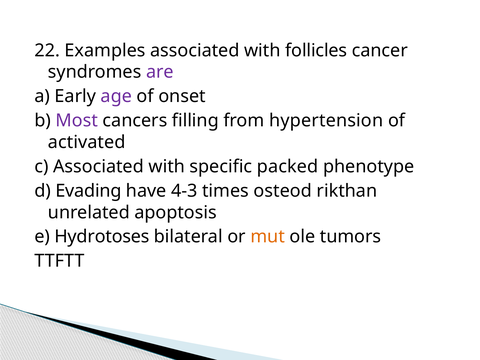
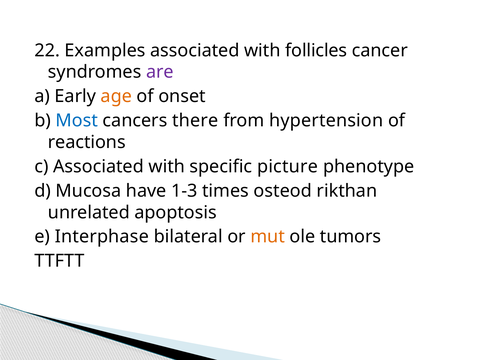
age colour: purple -> orange (116, 96)
Most colour: purple -> blue (77, 121)
filling: filling -> there (195, 121)
activated: activated -> reactions (87, 142)
packed: packed -> picture (288, 167)
Evading: Evading -> Mucosa (88, 191)
4-3: 4-3 -> 1-3 (184, 191)
Hydrotoses: Hydrotoses -> Interphase (102, 237)
